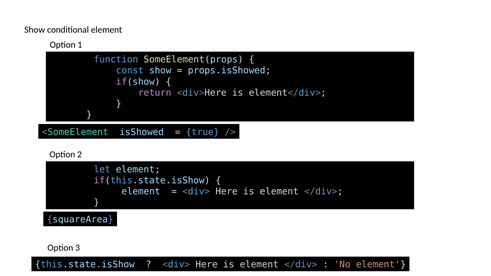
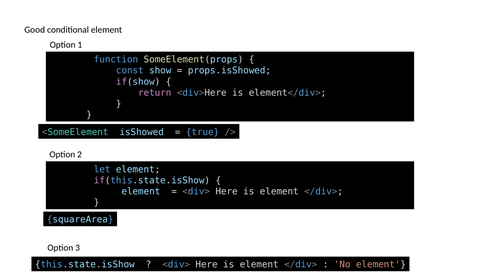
Show: Show -> Good (35, 30)
